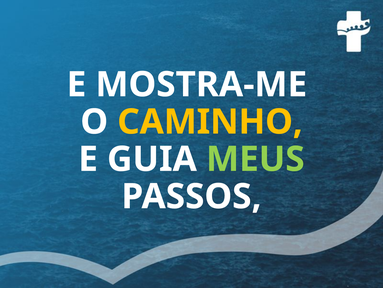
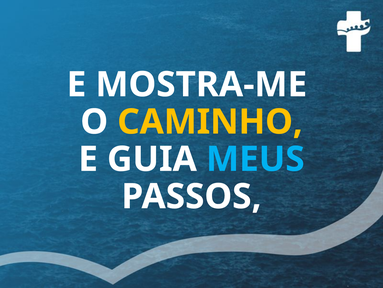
MEUS colour: light green -> light blue (255, 159)
